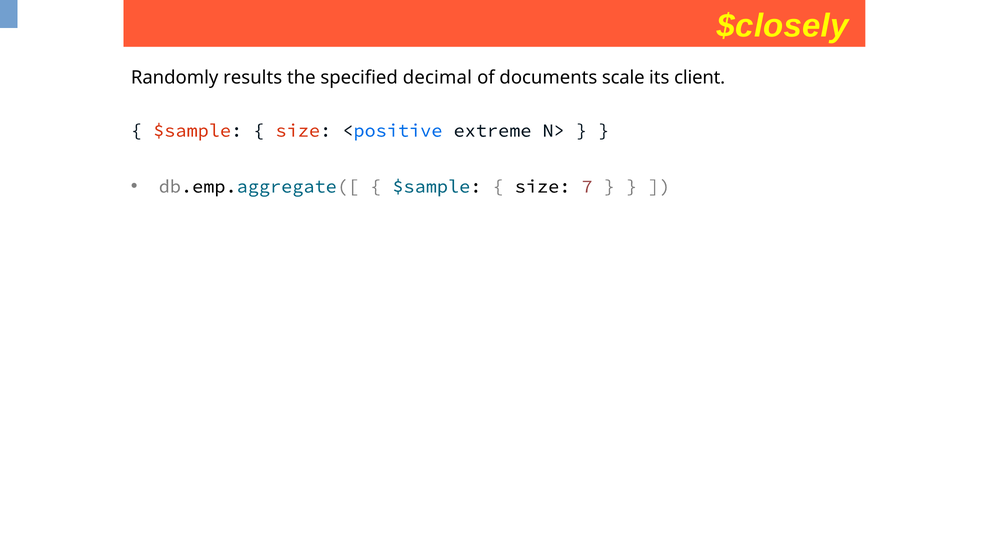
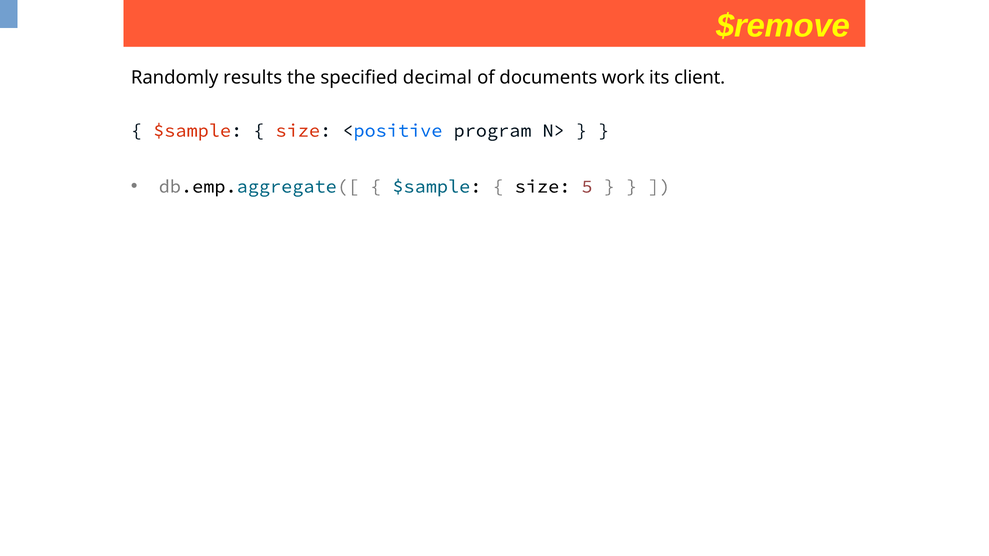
$closely: $closely -> $remove (783, 26)
scale: scale -> work (623, 78)
extreme: extreme -> program (493, 131)
7: 7 -> 5 (587, 187)
